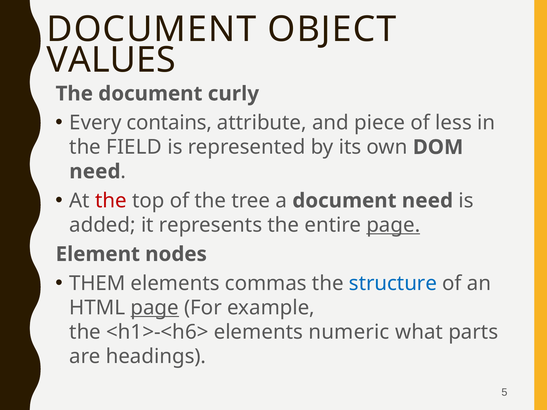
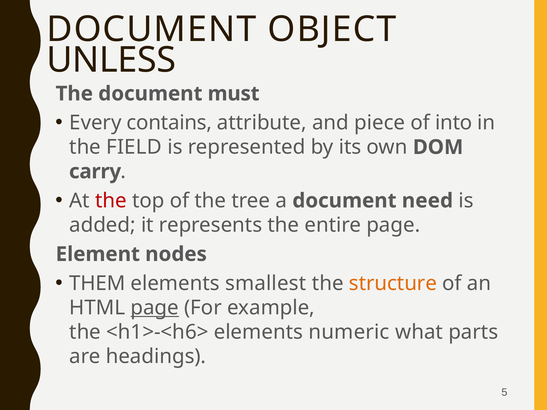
VALUES: VALUES -> UNLESS (111, 60)
curly: curly -> must (234, 94)
less: less -> into (454, 123)
need: need -> carry (95, 172)
page underline: present -> none (393, 225)
commas: commas -> smallest (266, 283)
structure colour: blue -> orange (393, 283)
